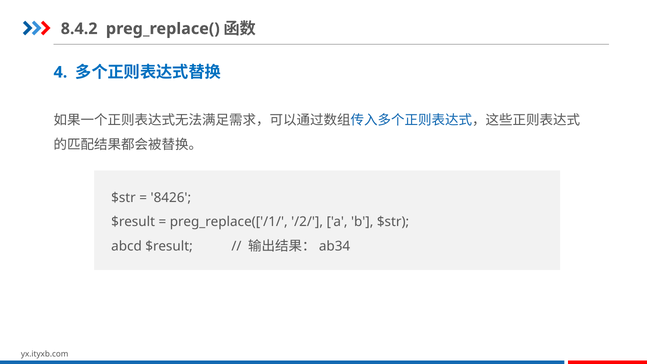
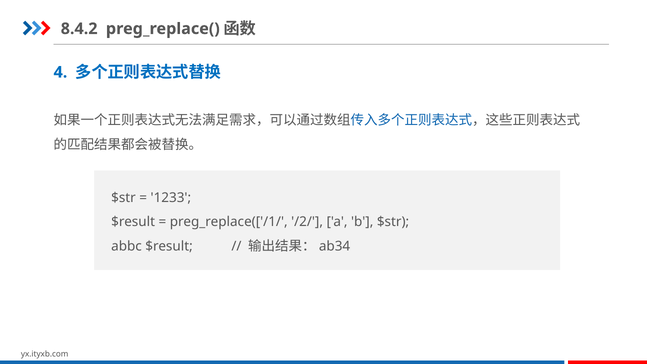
8426: 8426 -> 1233 (171, 198)
abcd: abcd -> abbc (127, 246)
